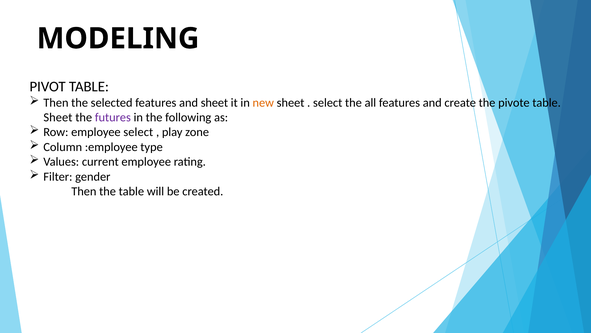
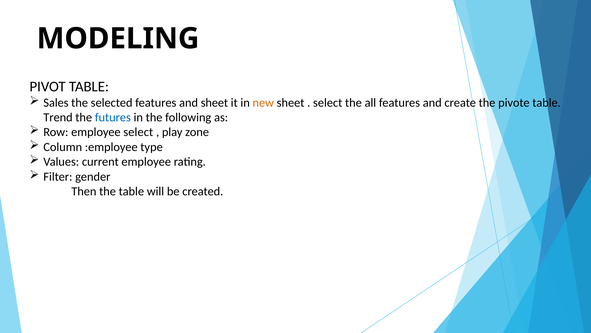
Then: Then -> Sales (56, 102)
Sheet: Sheet -> Trend (58, 117)
futures colour: purple -> blue (113, 117)
